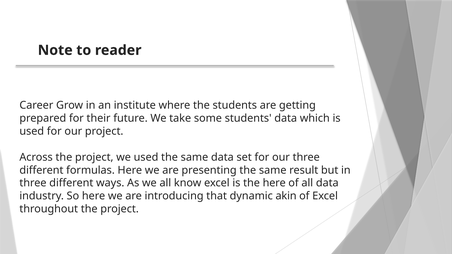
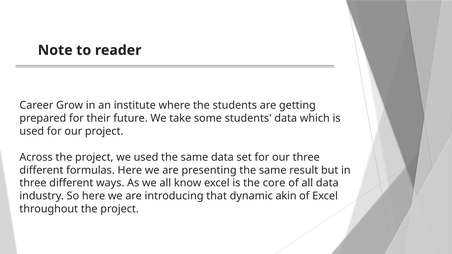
the here: here -> core (274, 183)
